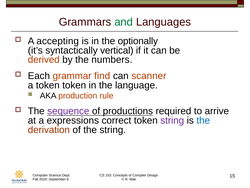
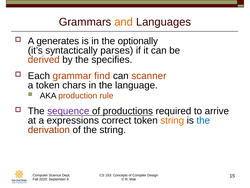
and colour: green -> orange (124, 22)
accepting: accepting -> generates (58, 41)
vertical: vertical -> parses (117, 50)
numbers: numbers -> specifies (112, 60)
token token: token -> chars (74, 85)
string colour: purple -> orange (172, 120)
